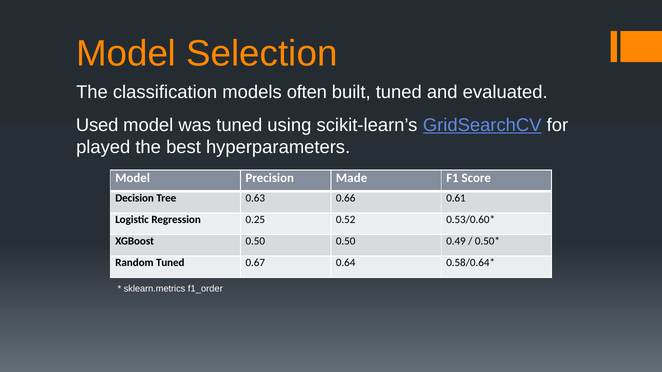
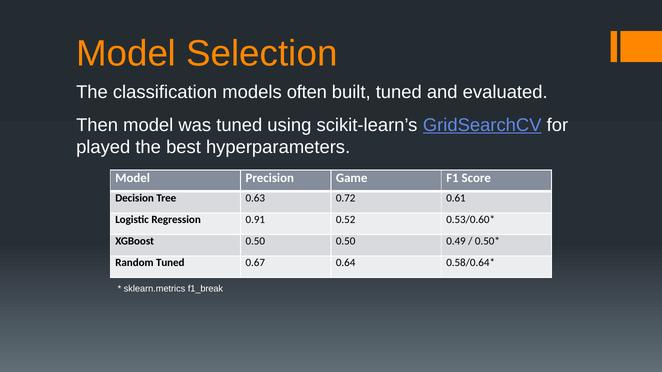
Used: Used -> Then (97, 125)
Made: Made -> Game (352, 178)
0.66: 0.66 -> 0.72 (346, 198)
0.25: 0.25 -> 0.91 (255, 220)
f1_order: f1_order -> f1_break (205, 289)
